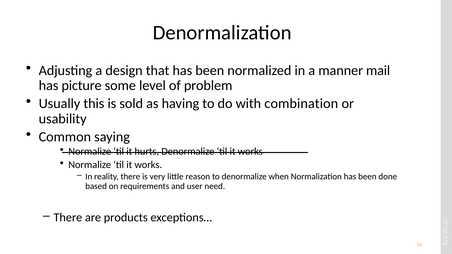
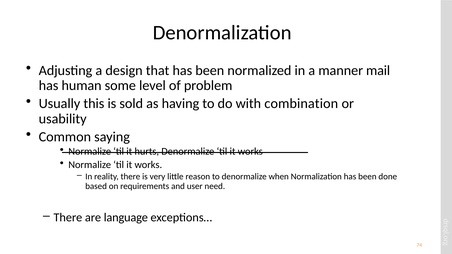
picture: picture -> human (82, 86)
products: products -> language (126, 218)
